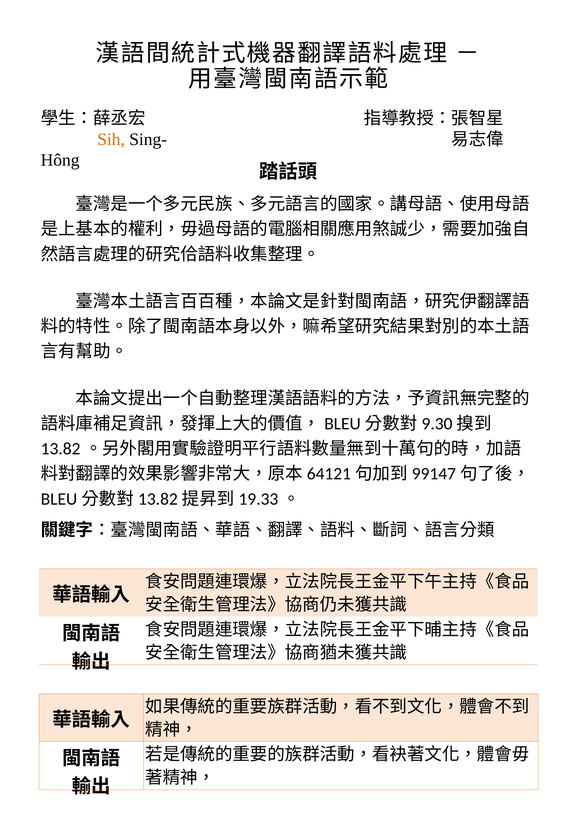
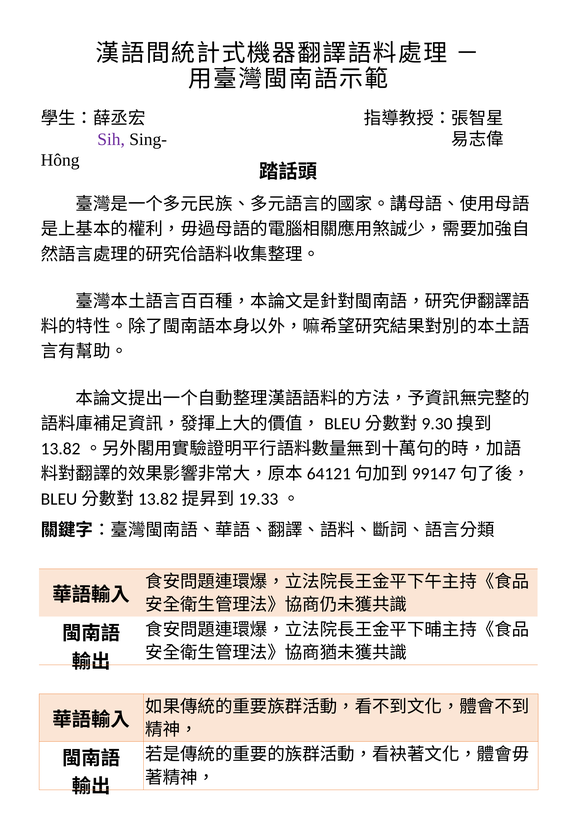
Sih colour: orange -> purple (111, 139)
